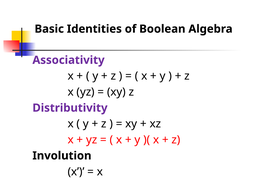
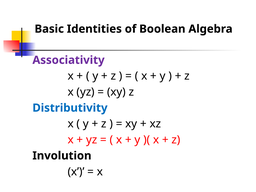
Distributivity colour: purple -> blue (70, 108)
